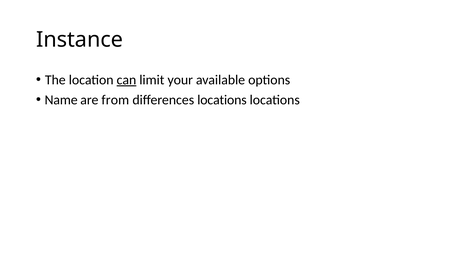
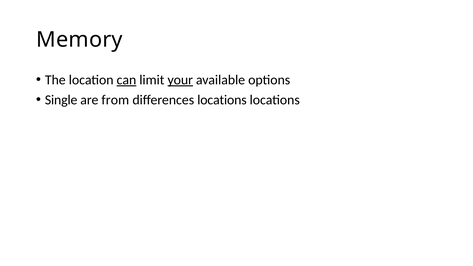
Instance: Instance -> Memory (79, 40)
your underline: none -> present (180, 80)
Name: Name -> Single (61, 100)
